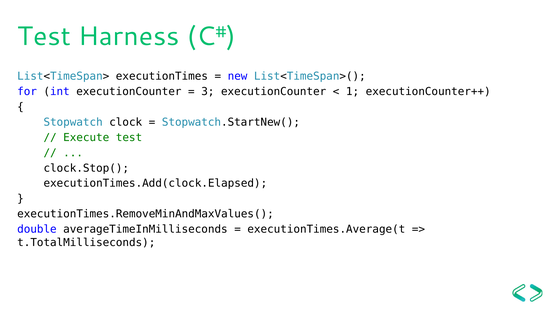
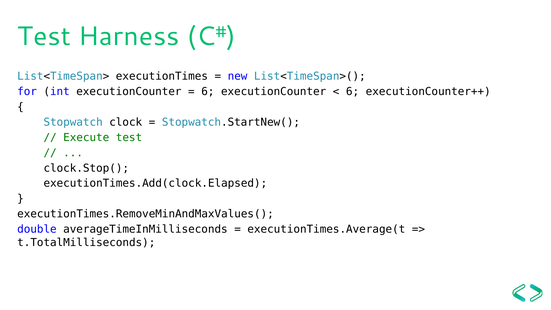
3: 3 -> 6 (208, 91)
1: 1 -> 6 (353, 91)
